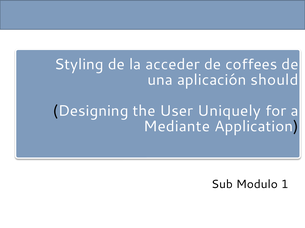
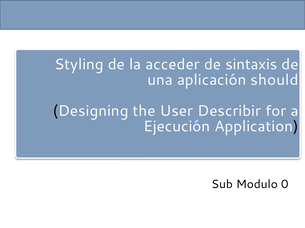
coffees: coffees -> sintaxis (251, 65)
Uniquely: Uniquely -> Describir (229, 111)
Mediante: Mediante -> Ejecución (177, 127)
1: 1 -> 0 (285, 185)
